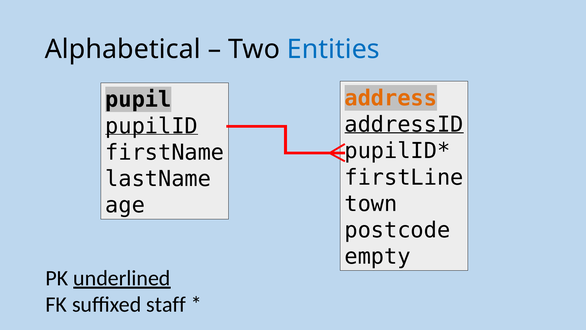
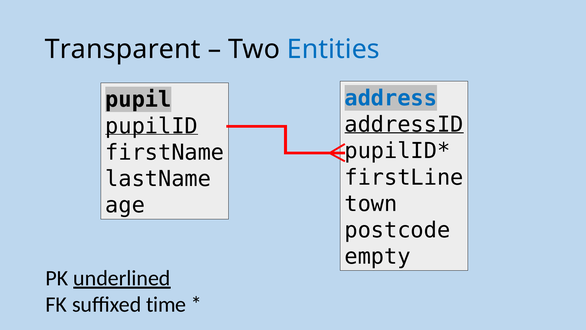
Alphabetical: Alphabetical -> Transparent (123, 49)
address colour: orange -> blue (391, 98)
staff: staff -> time (166, 304)
